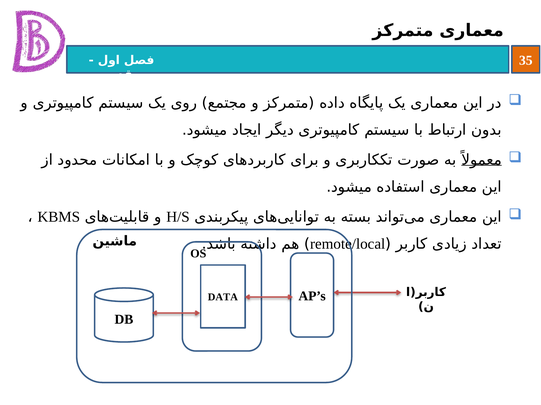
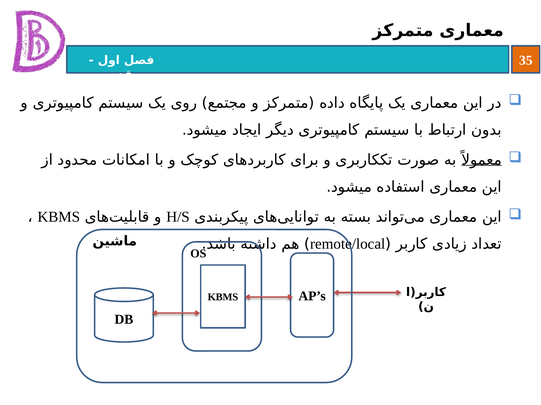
DATA: DATA -> KBMS (223, 298)
